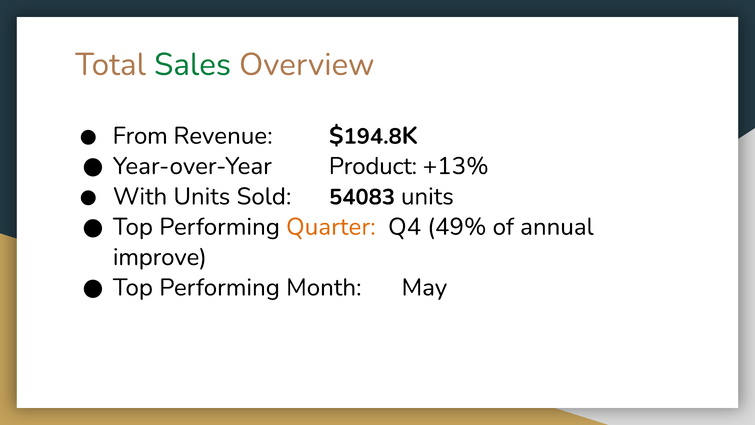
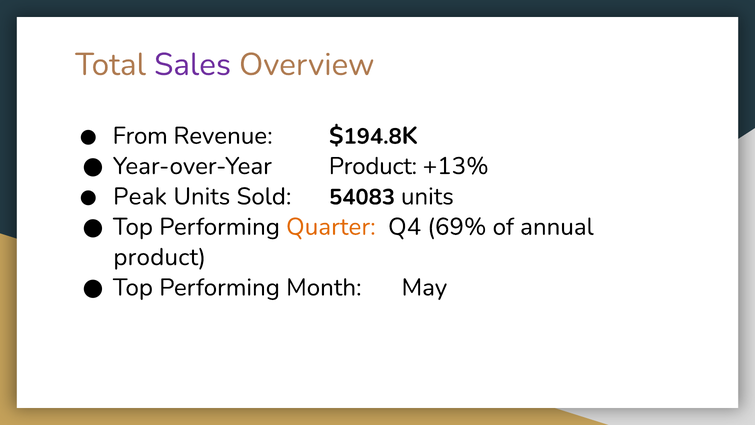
Sales colour: green -> purple (193, 64)
With: With -> Peak (140, 196)
49%: 49% -> 69% (457, 227)
improve: improve -> product (160, 257)
